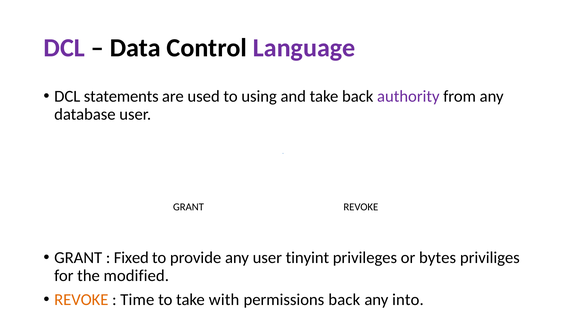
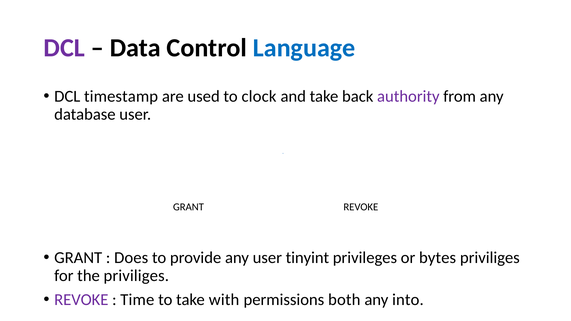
Language colour: purple -> blue (304, 48)
statements: statements -> timestamp (121, 97)
using: using -> clock (259, 97)
Fixed: Fixed -> Does (131, 258)
the modified: modified -> priviliges (136, 276)
REVOKE colour: orange -> purple (81, 300)
permissions back: back -> both (344, 300)
